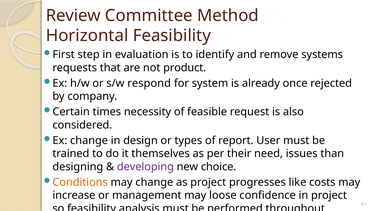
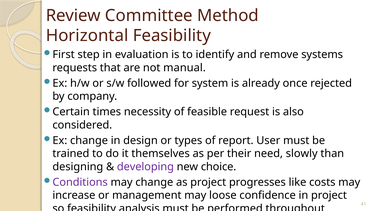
product: product -> manual (185, 68)
respond: respond -> followed (149, 83)
issues: issues -> slowly (302, 154)
Conditions colour: orange -> purple (80, 183)
